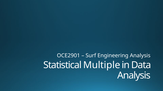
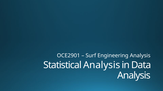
Statistical Multiple: Multiple -> Analysis (102, 65)
